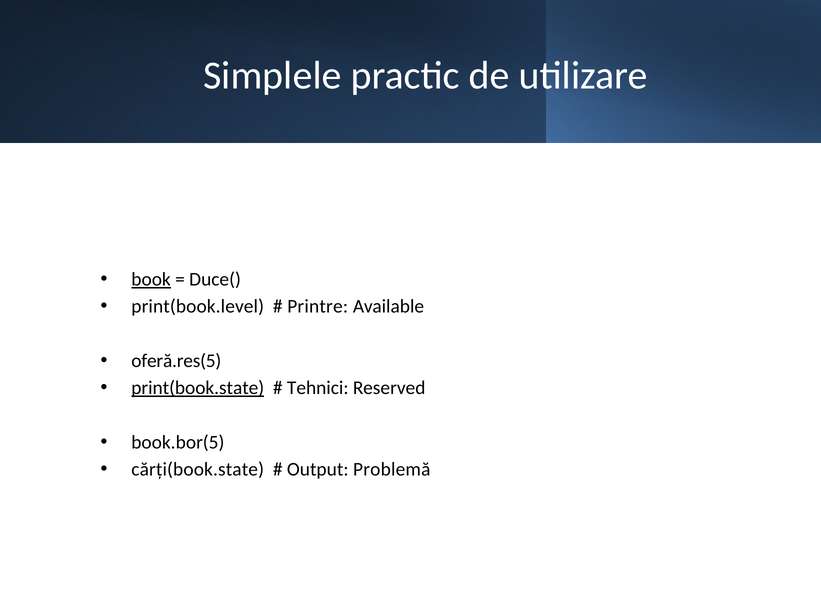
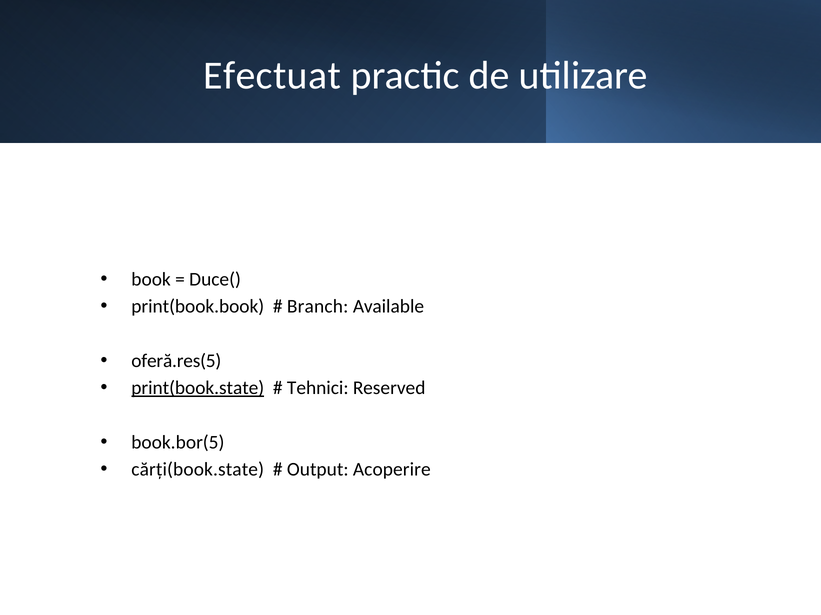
Simplele: Simplele -> Efectuat (272, 76)
book underline: present -> none (151, 280)
print(book.level: print(book.level -> print(book.book (198, 307)
Printre: Printre -> Branch (318, 307)
Problemă: Problemă -> Acoperire (392, 470)
